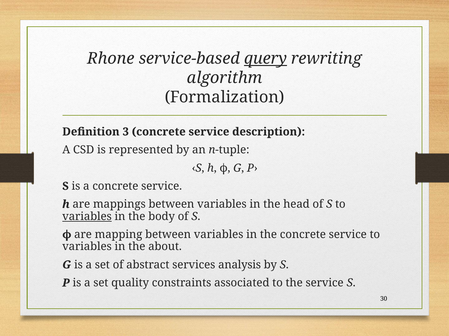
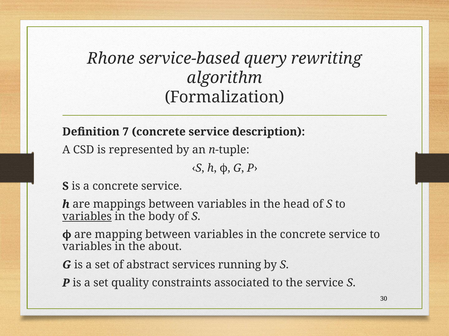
query underline: present -> none (266, 59)
3: 3 -> 7 (126, 132)
analysis: analysis -> running (240, 265)
